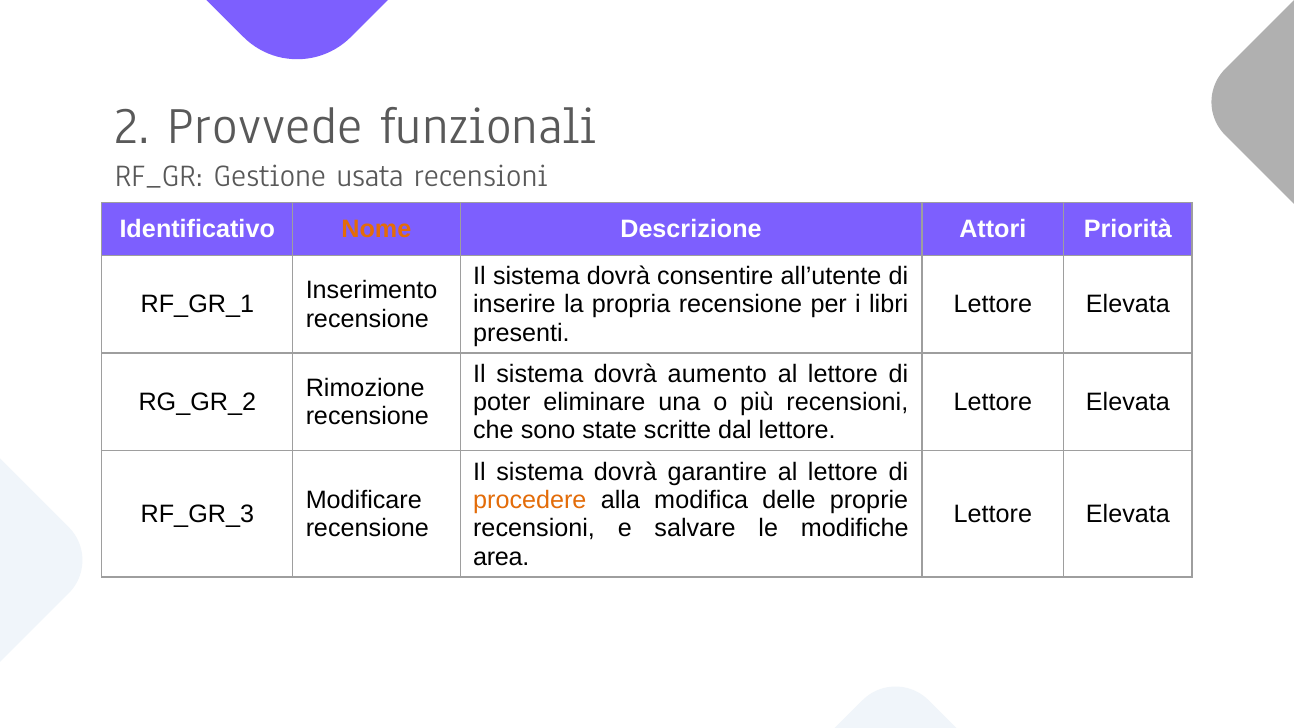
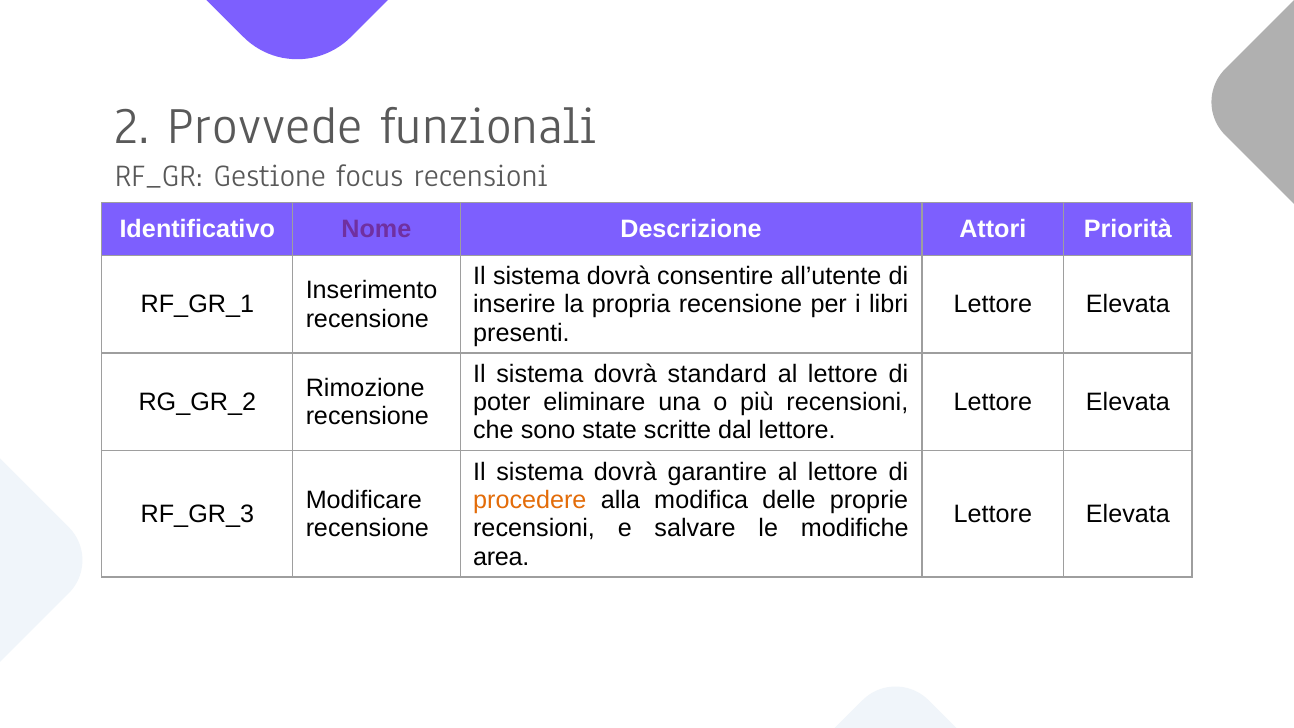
usata: usata -> focus (370, 176)
Nome colour: orange -> purple (376, 229)
aumento: aumento -> standard (717, 374)
